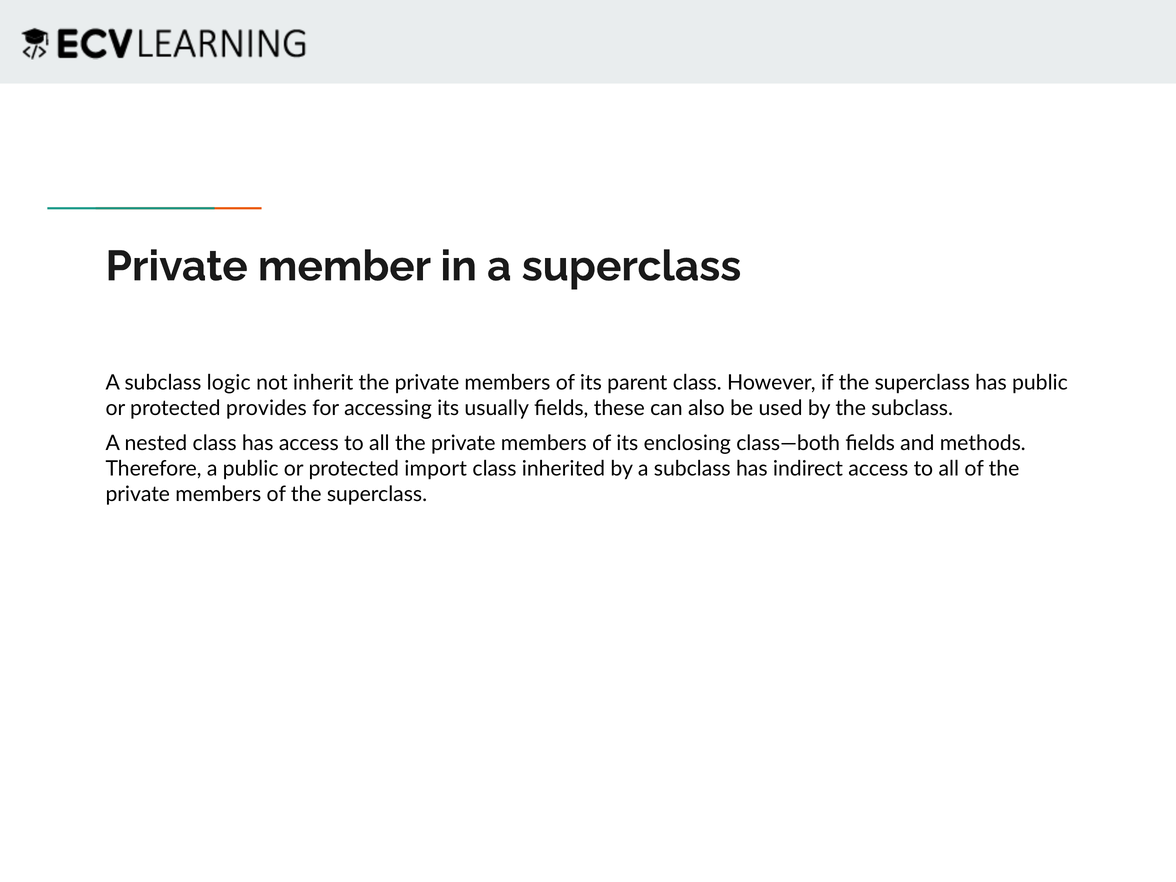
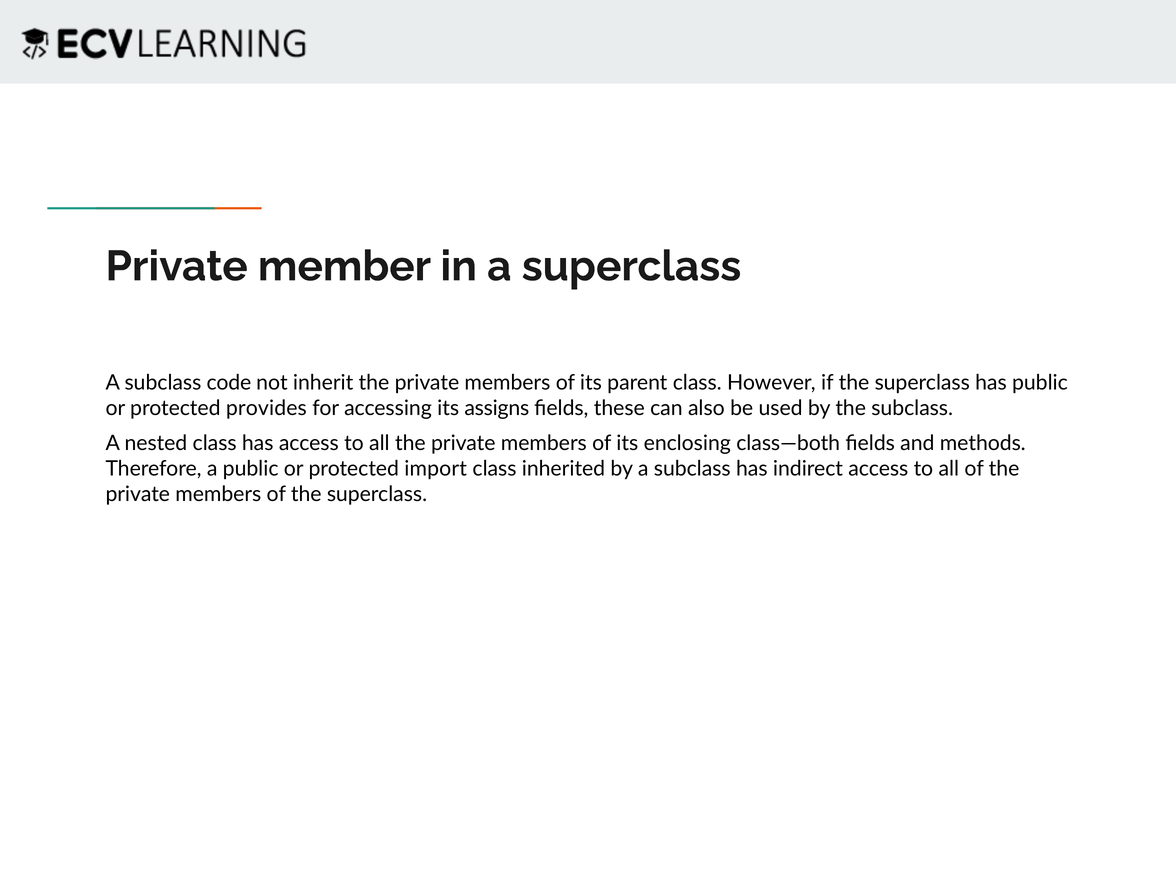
logic: logic -> code (229, 383)
usually: usually -> assigns (497, 408)
